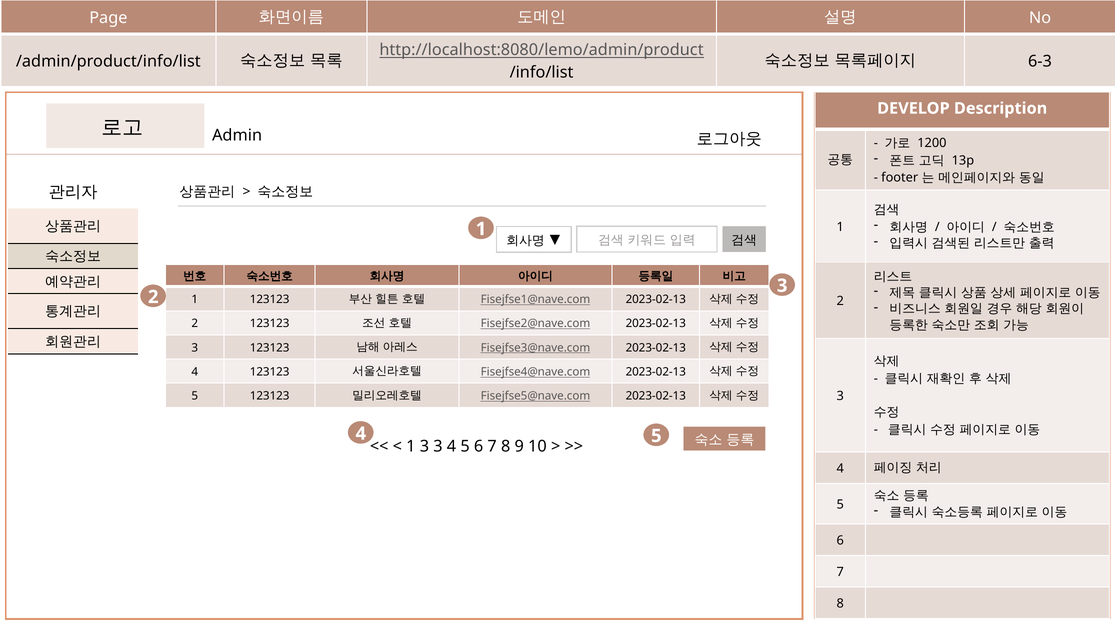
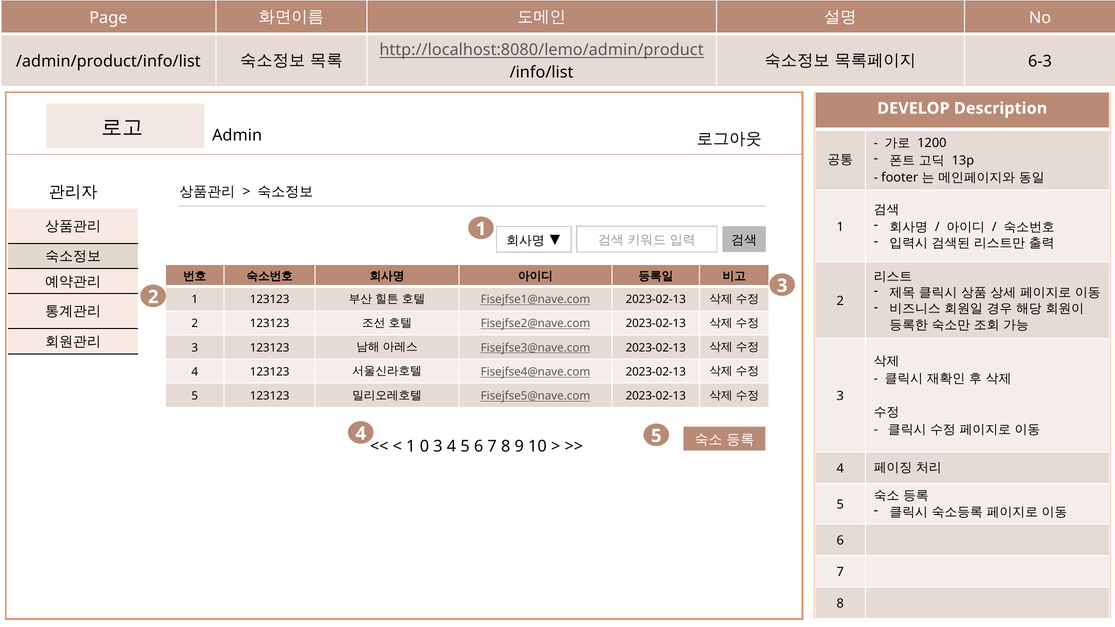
1 3: 3 -> 0 (424, 446)
